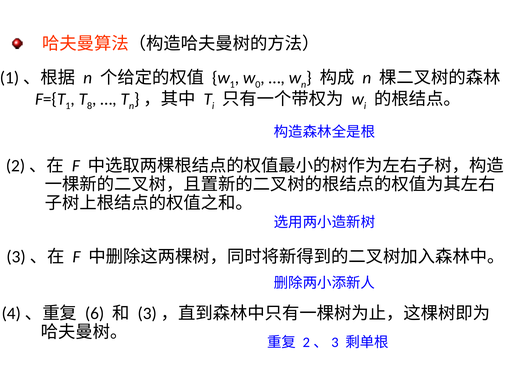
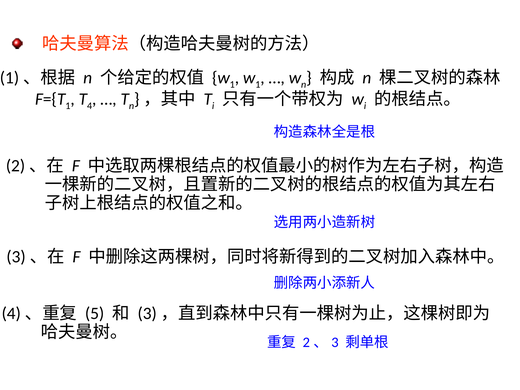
0: 0 -> 1 (258, 85)
8: 8 -> 4 (90, 106)
6: 6 -> 5 (95, 314)
